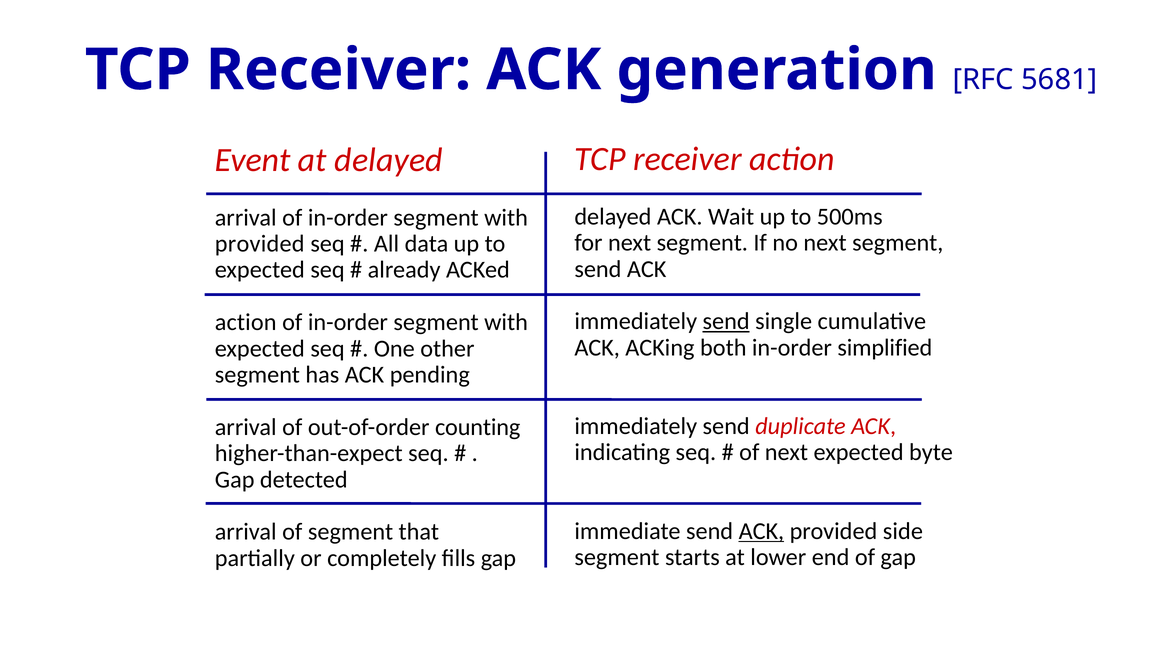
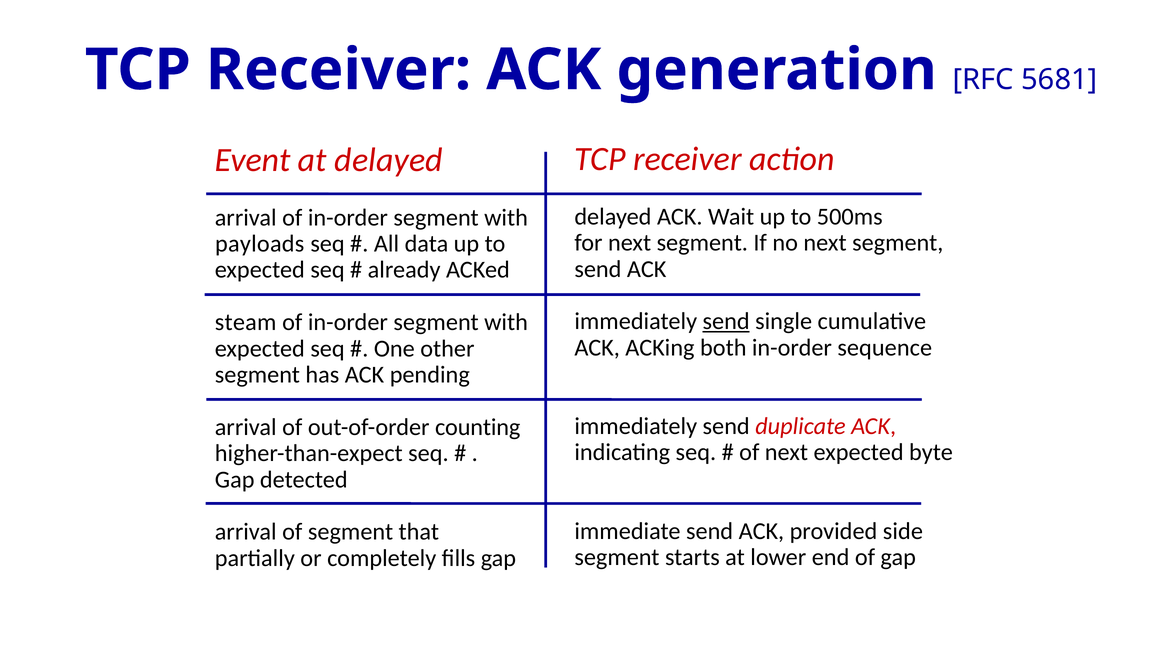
provided: provided -> payloads (260, 244)
action: action -> steam (246, 322)
simplified: simplified -> sequence (885, 348)
ACK underline: present -> none (761, 531)
